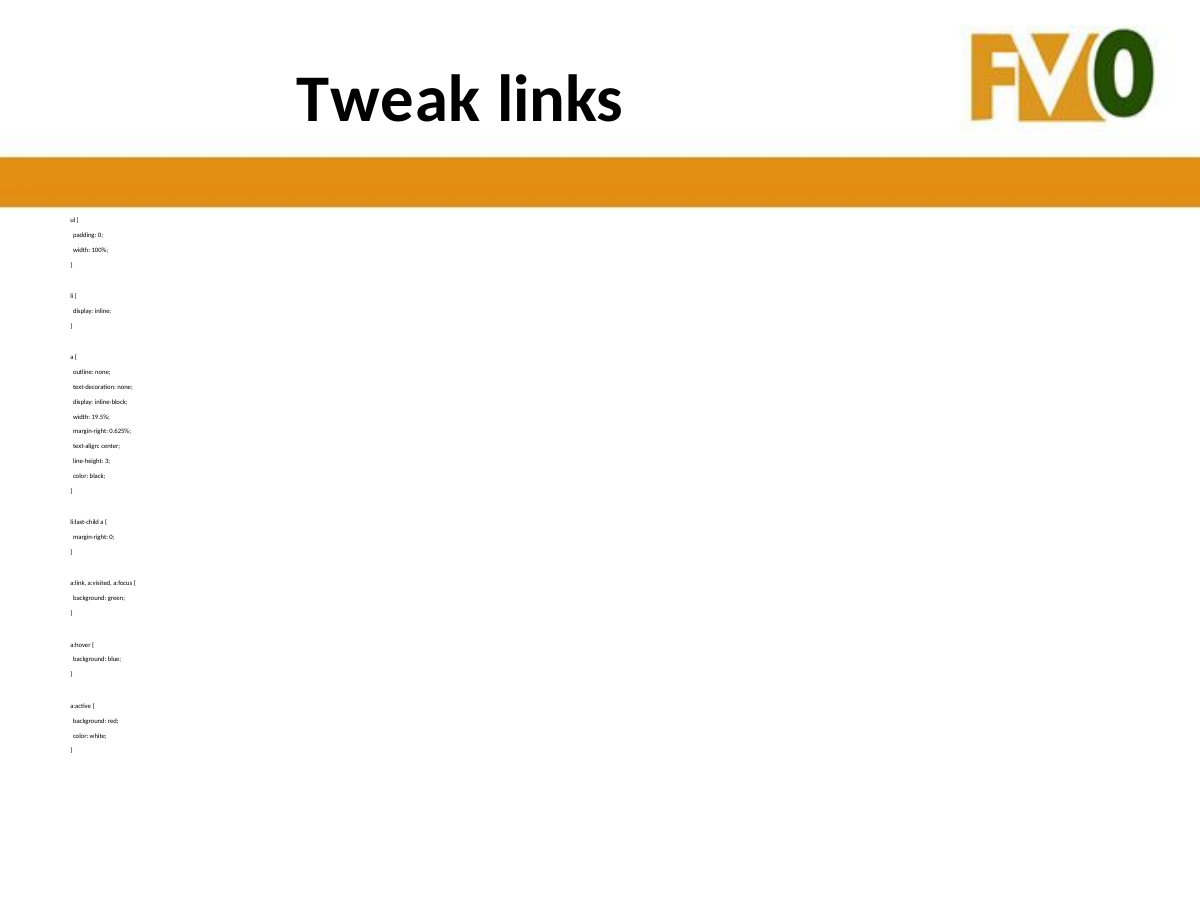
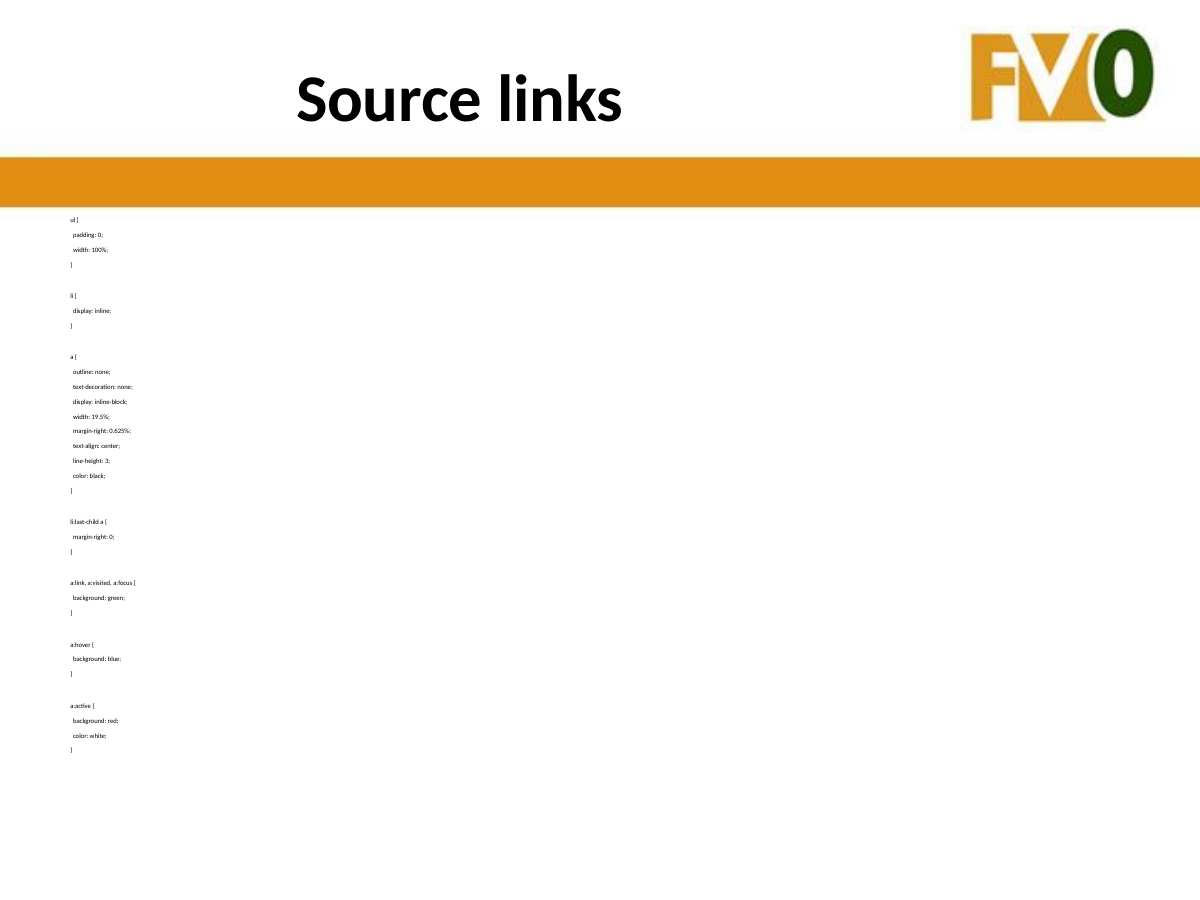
Tweak: Tweak -> Source (389, 100)
